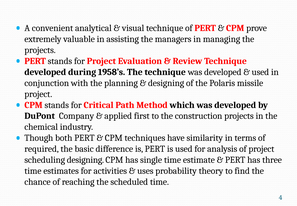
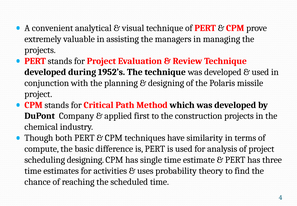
1958’s: 1958’s -> 1952’s (112, 72)
required: required -> compute (42, 149)
